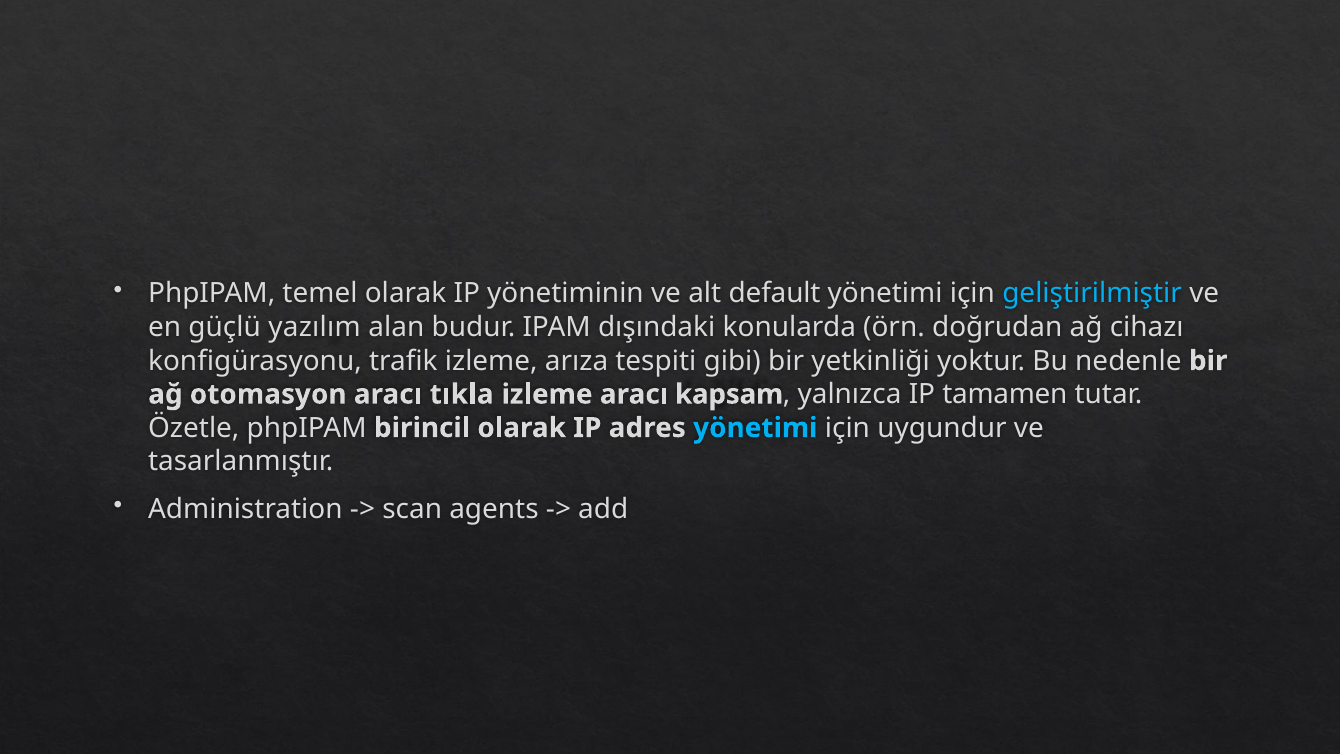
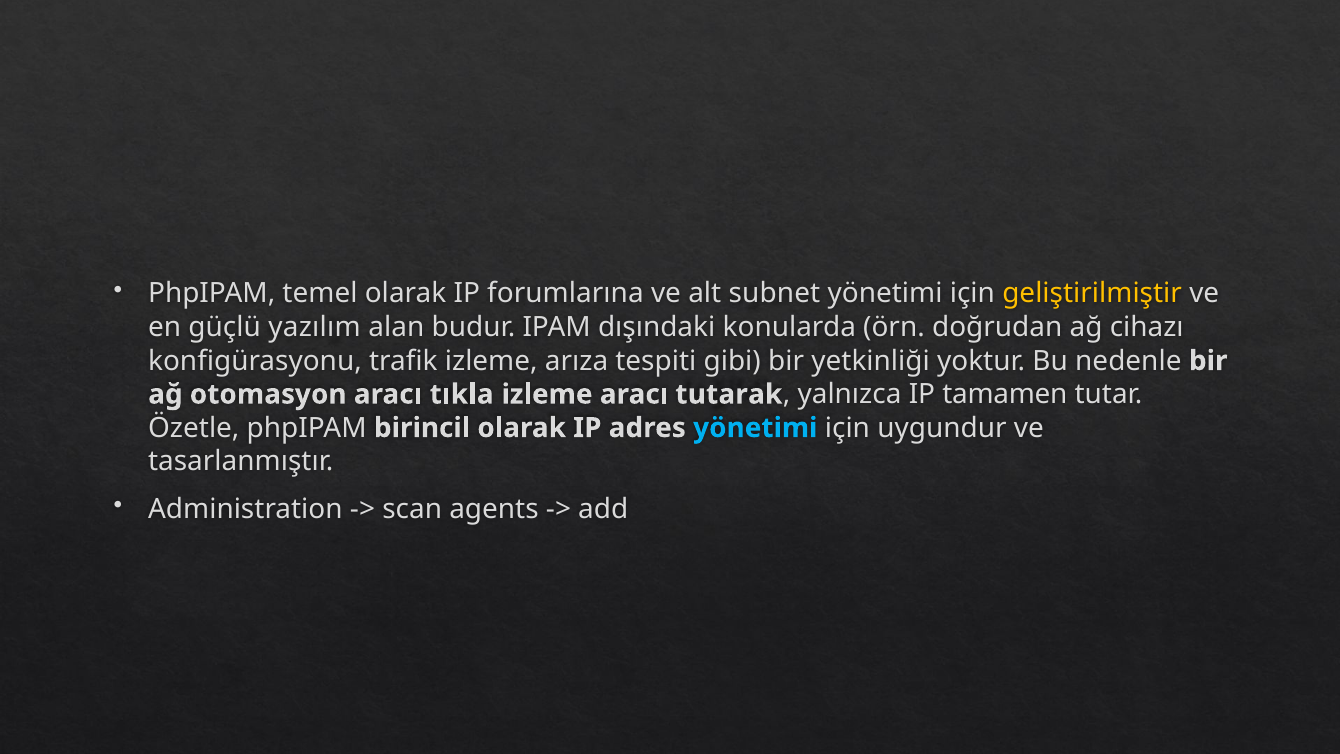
yönetiminin: yönetiminin -> forumlarına (565, 294)
default: default -> subnet (774, 294)
geliştirilmiştir colour: light blue -> yellow (1092, 294)
kapsam: kapsam -> tutarak (729, 394)
